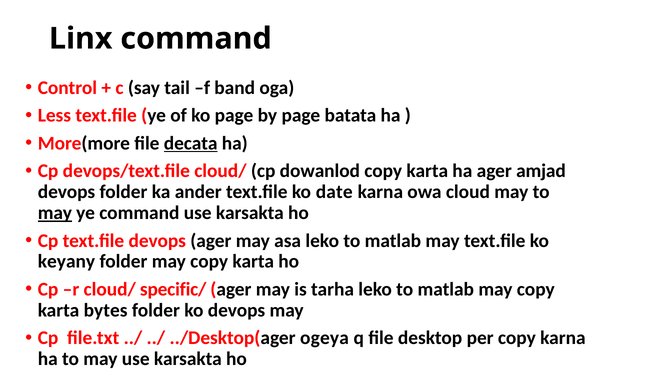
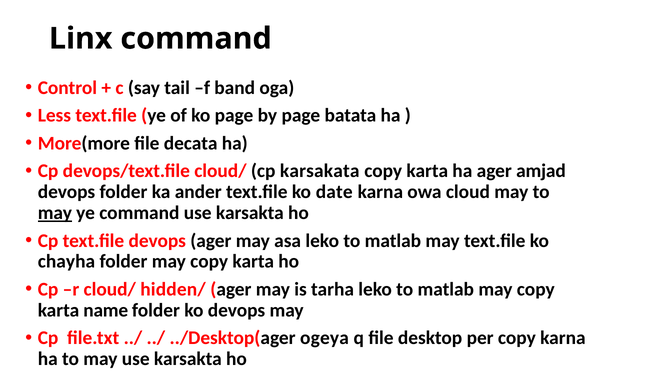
decata underline: present -> none (191, 143)
dowanlod: dowanlod -> karsakata (320, 171)
keyany: keyany -> chayha (66, 262)
specific/: specific/ -> hidden/ (173, 290)
bytes: bytes -> name (106, 311)
